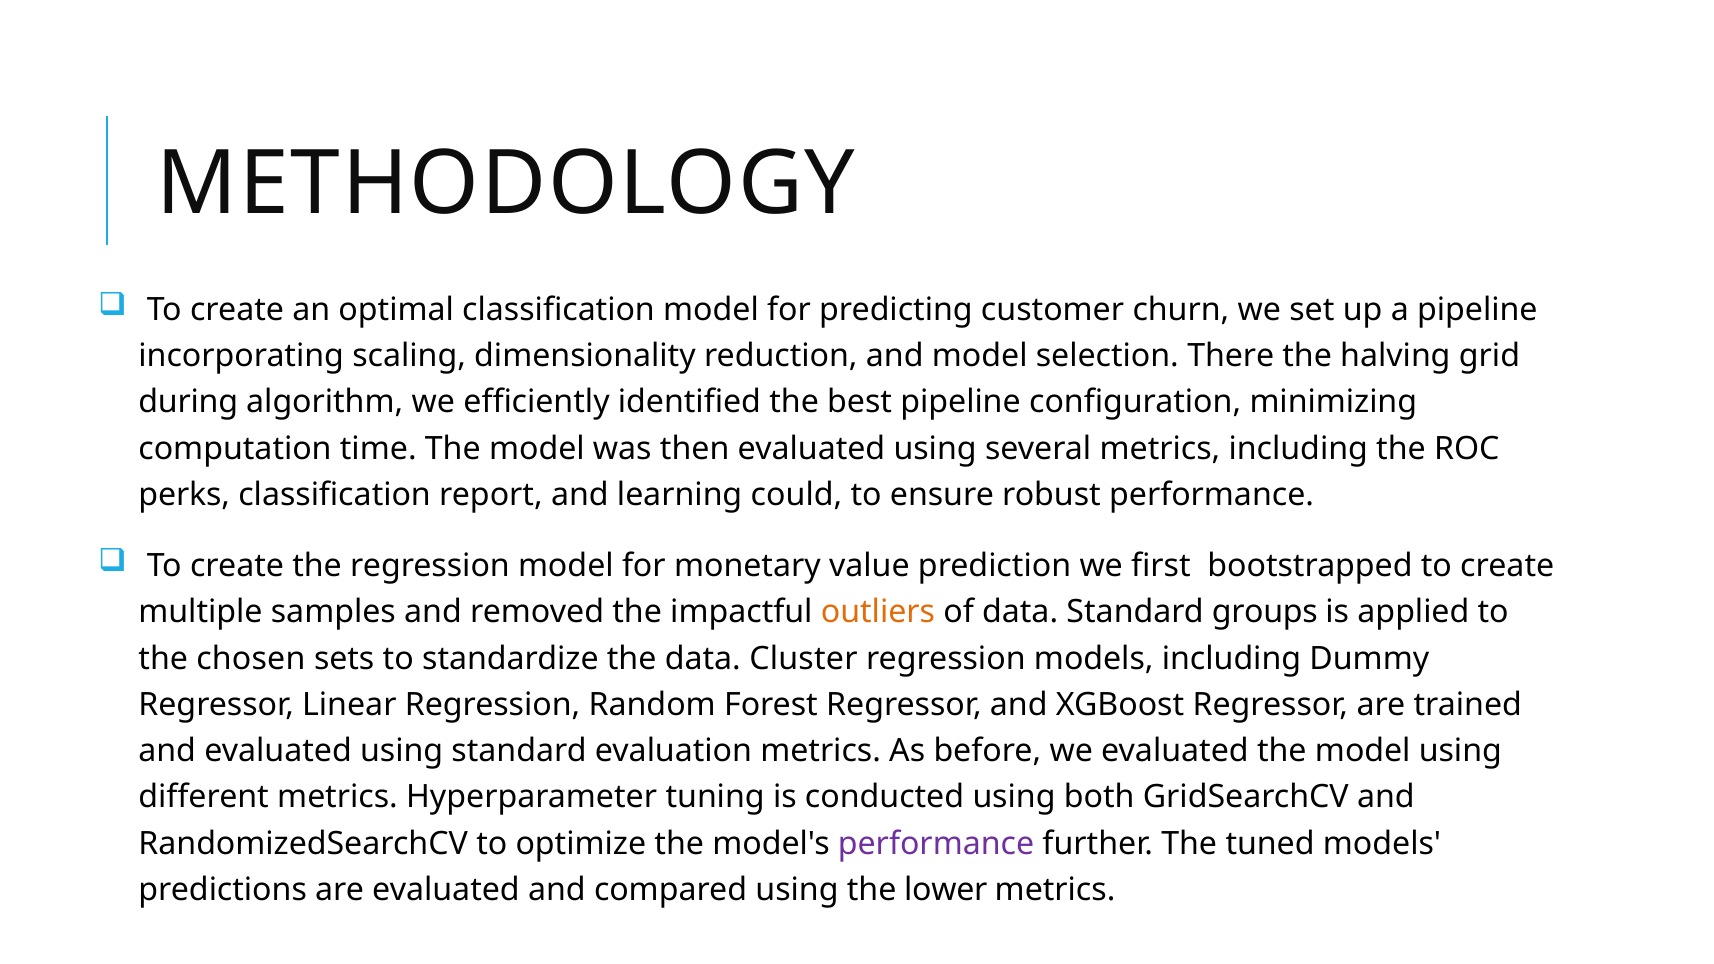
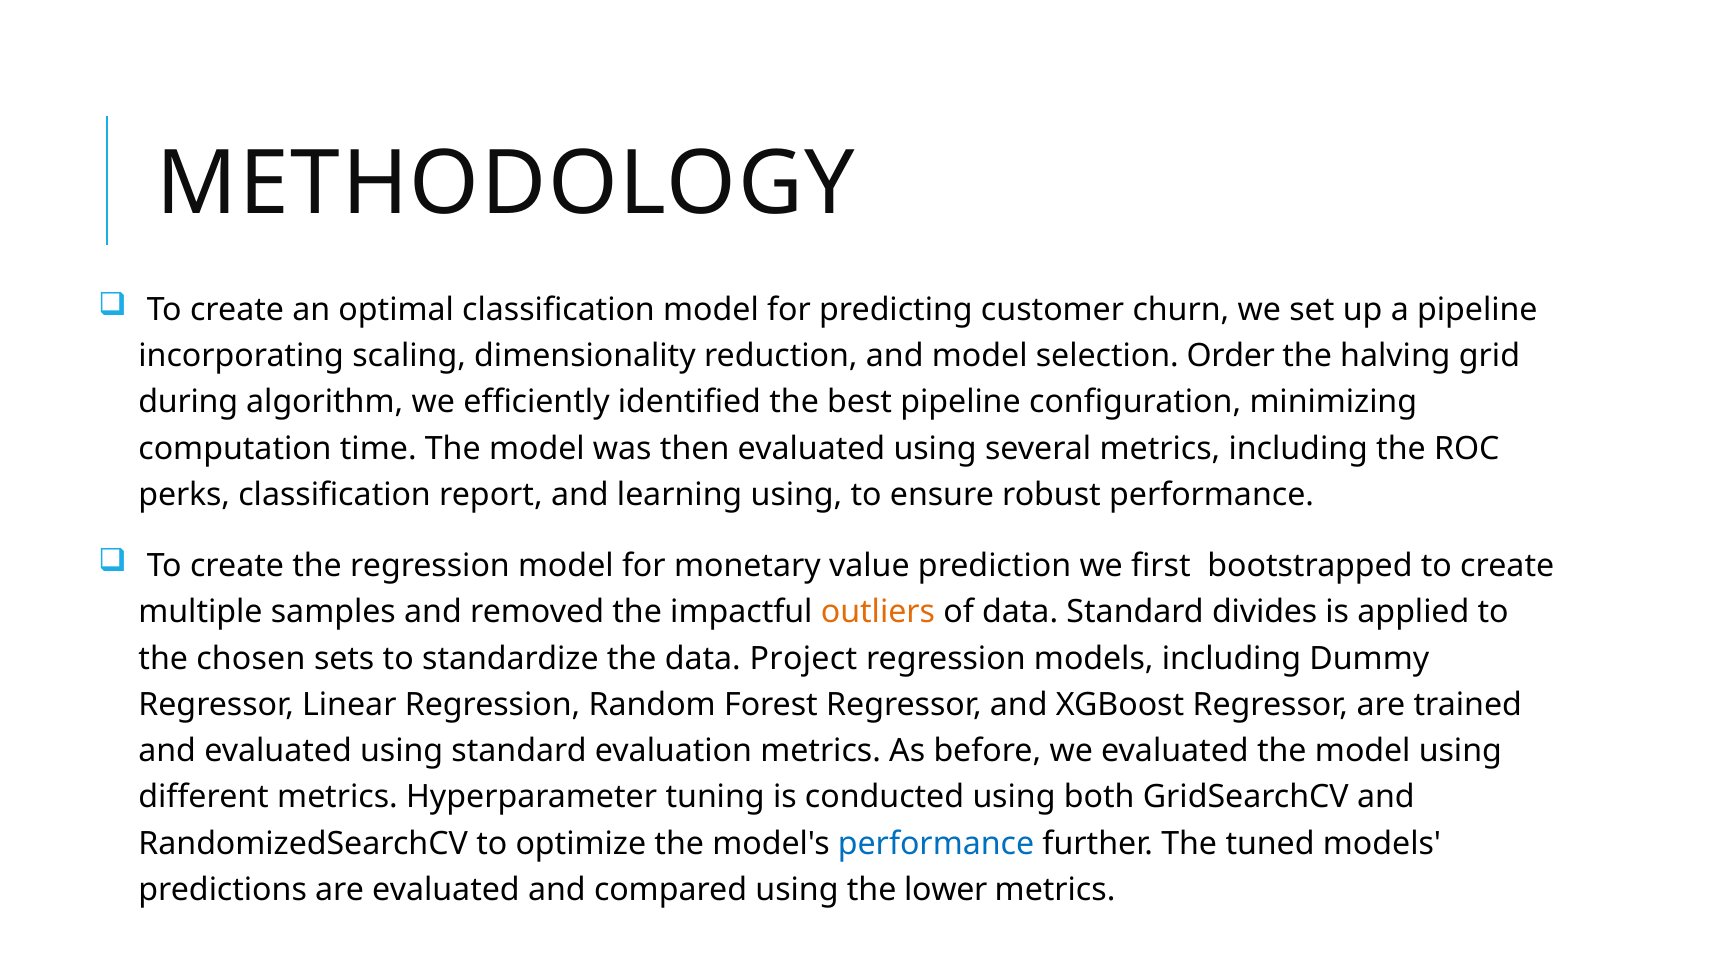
There: There -> Order (1231, 356)
learning could: could -> using (796, 495)
groups: groups -> divides (1265, 612)
Cluster: Cluster -> Project (803, 659)
performance colour: purple -> blue (936, 844)
